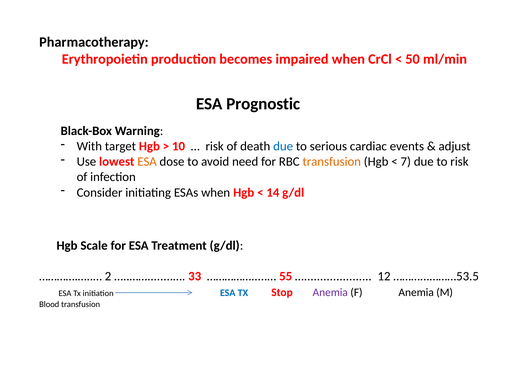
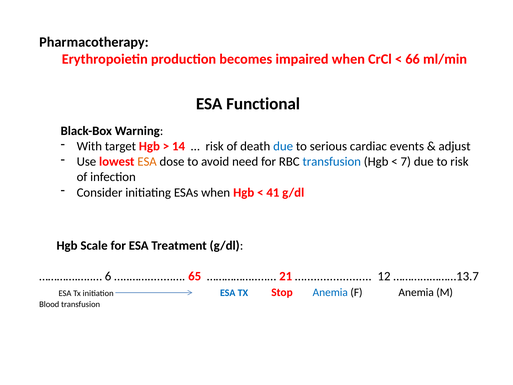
50: 50 -> 66 (413, 59)
Prognostic: Prognostic -> Functional (263, 104)
10: 10 -> 14 (179, 146)
transfusion colour: orange -> blue (332, 162)
14: 14 -> 41 (273, 192)
2: 2 -> 6 (108, 276)
33: 33 -> 65 (195, 276)
55: 55 -> 21 (286, 276)
………...………53.5: ………...………53.5 -> ………...………13.7 (436, 276)
Anemia colour: purple -> blue (330, 292)
